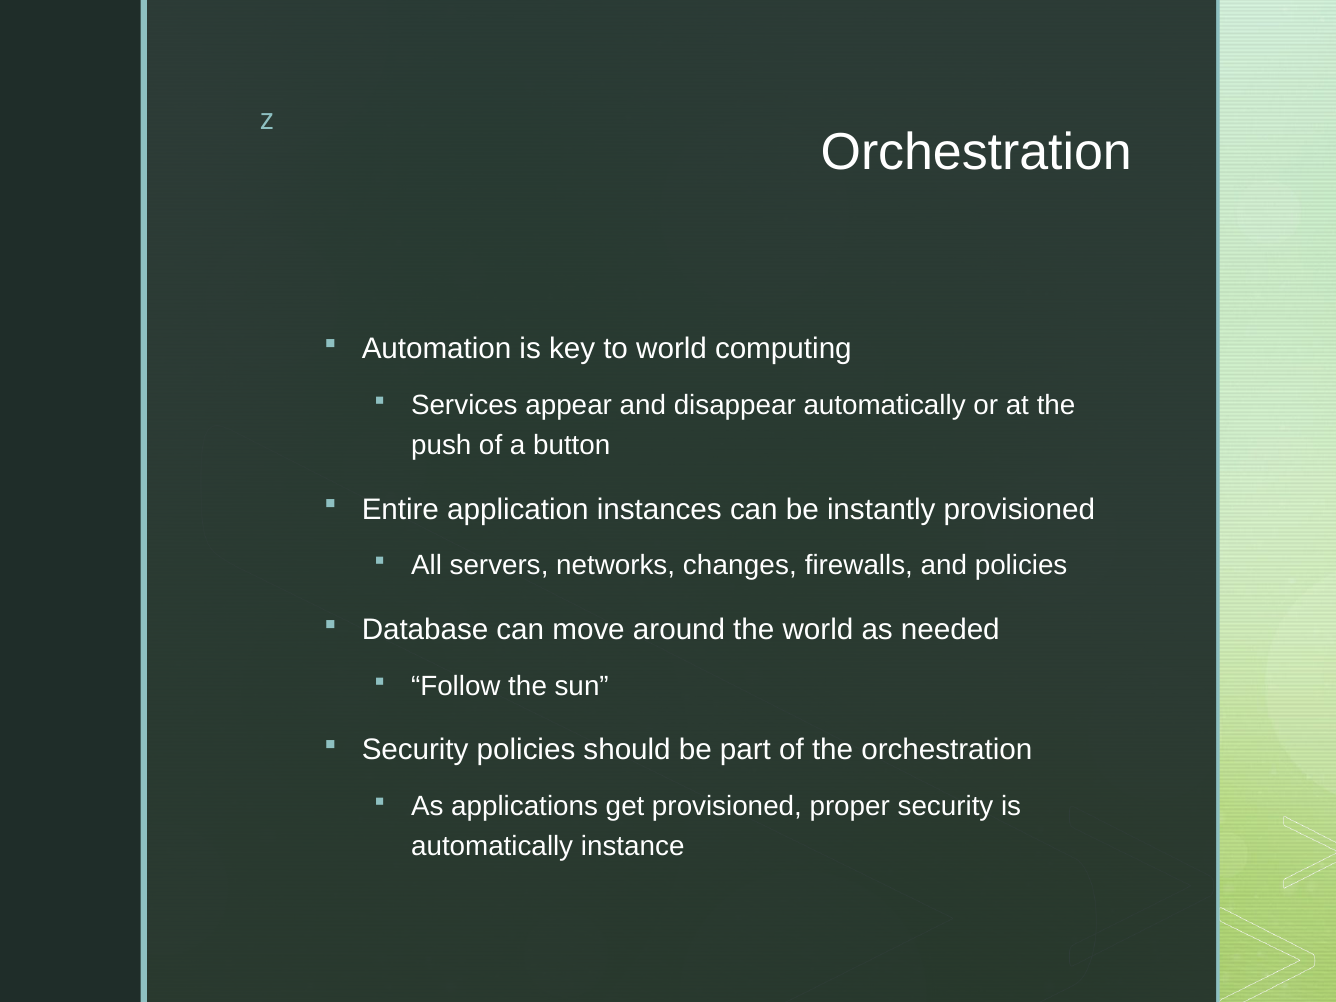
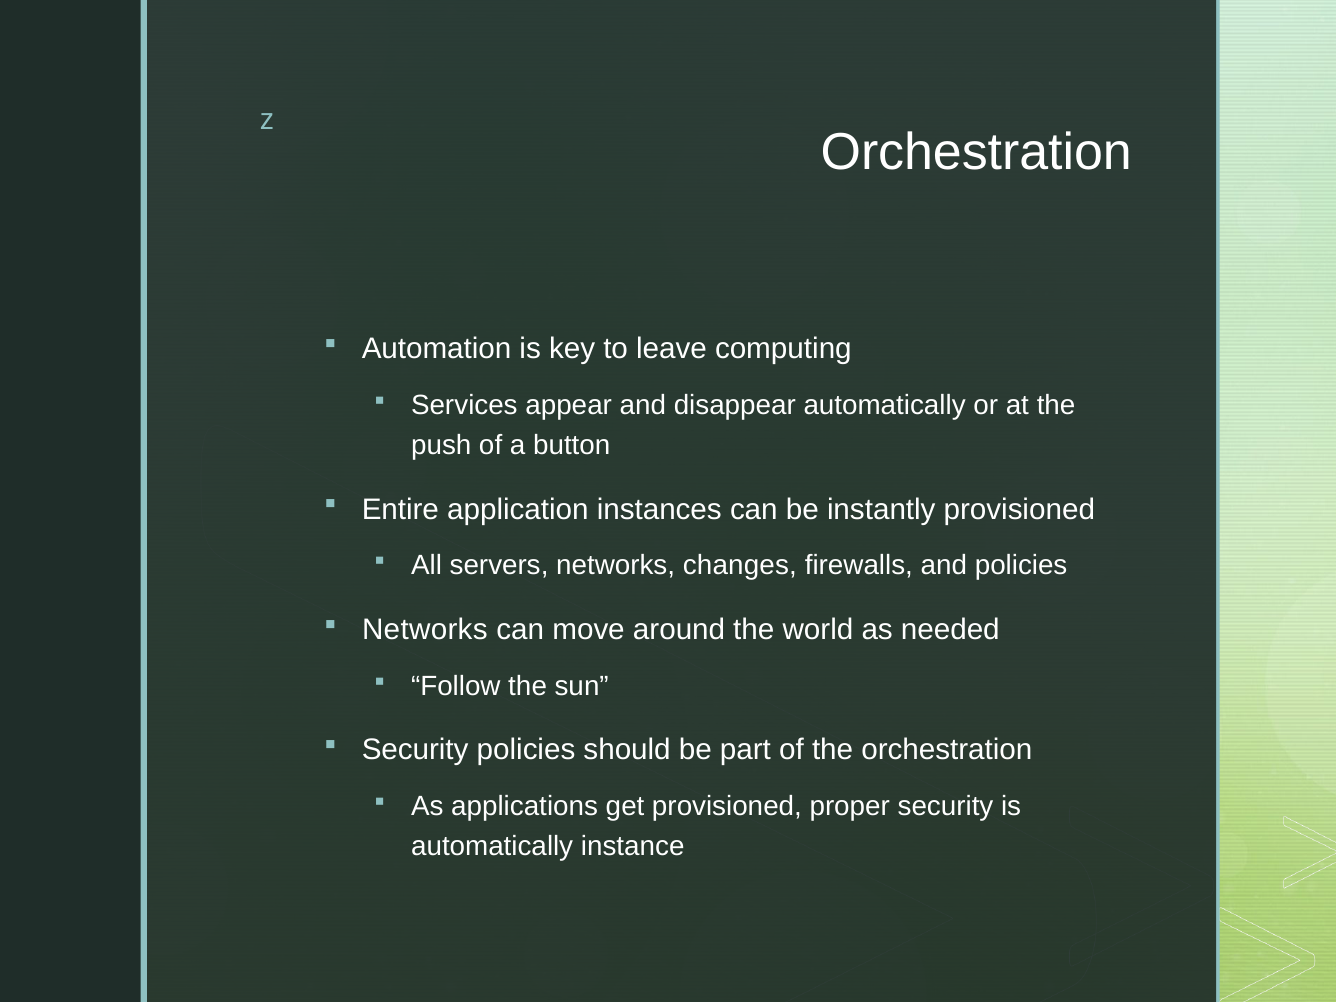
to world: world -> leave (672, 349)
Database: Database -> Networks (425, 630)
